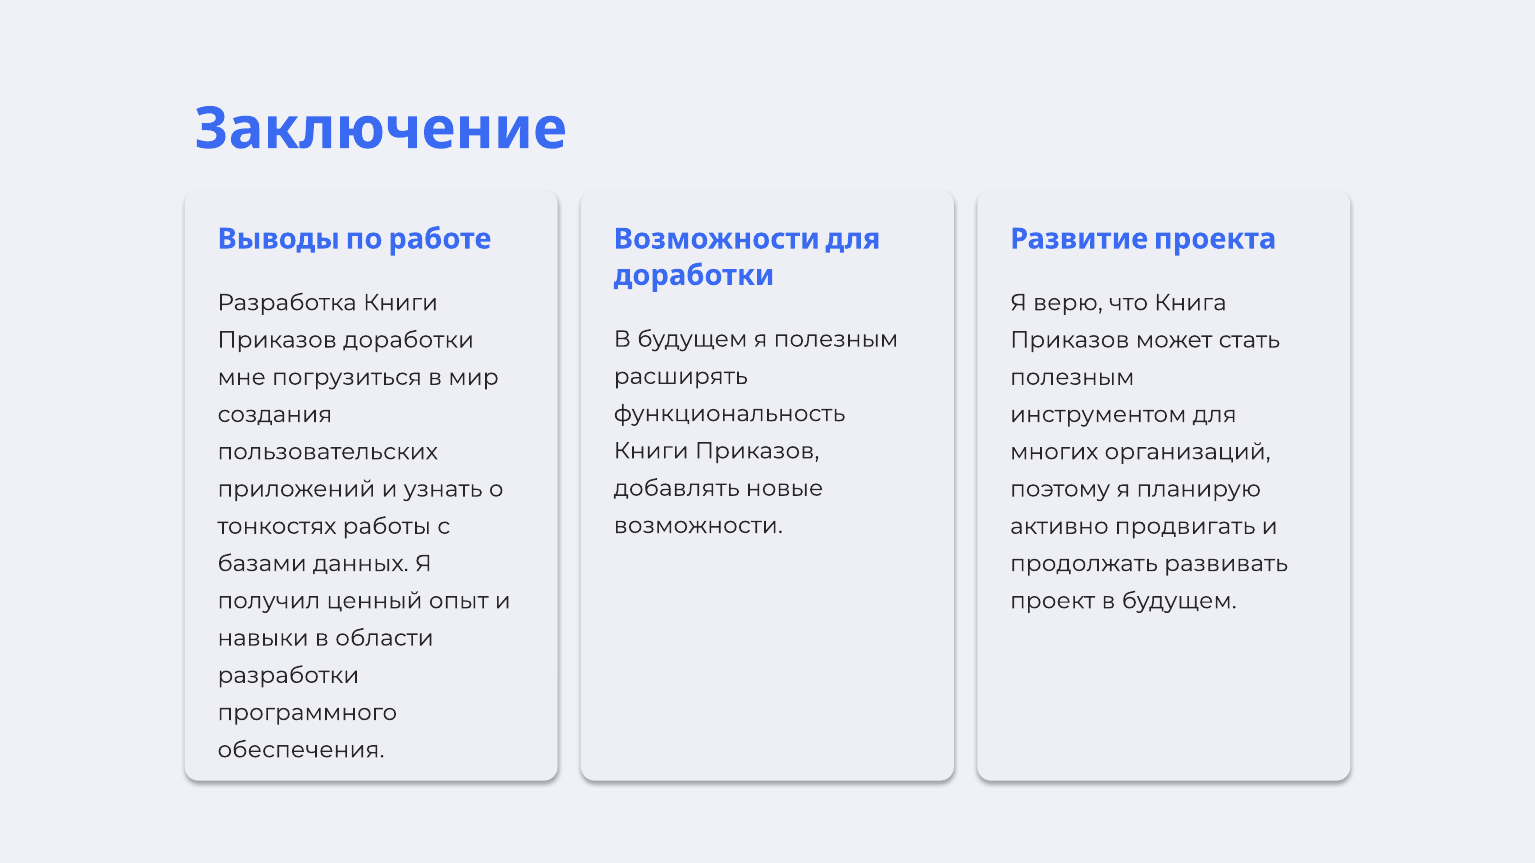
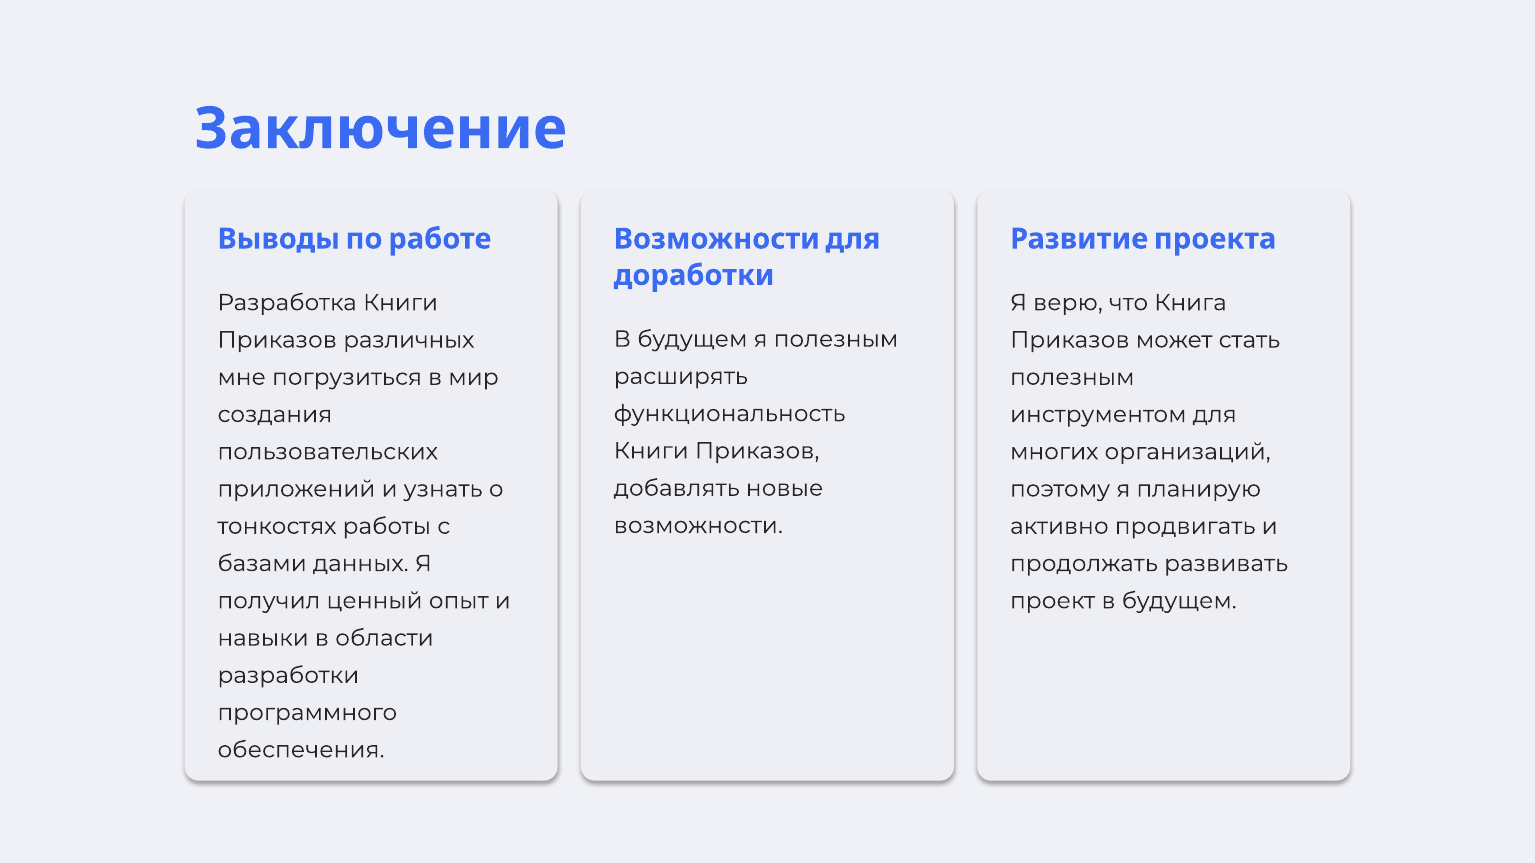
Приказов доработки: доработки -> различных (409, 340)
